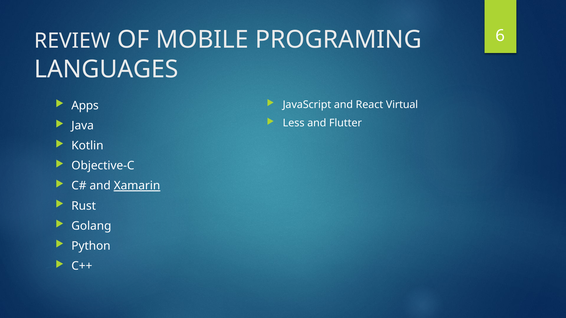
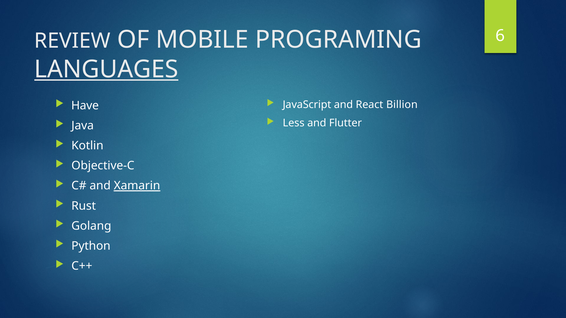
LANGUAGES underline: none -> present (106, 69)
Virtual: Virtual -> Billion (402, 105)
Apps: Apps -> Have (85, 106)
